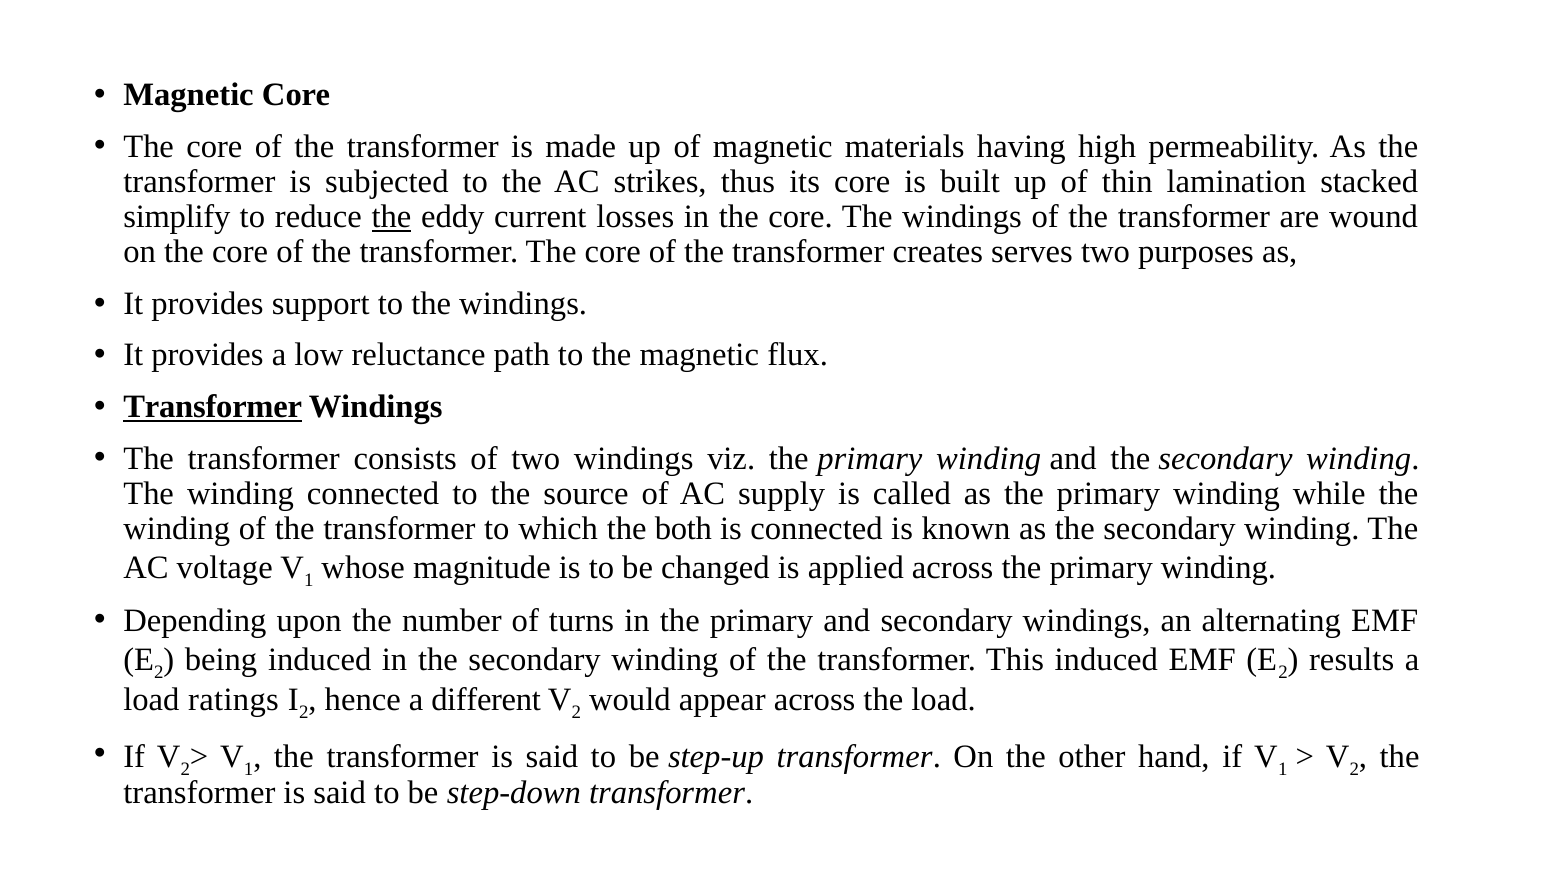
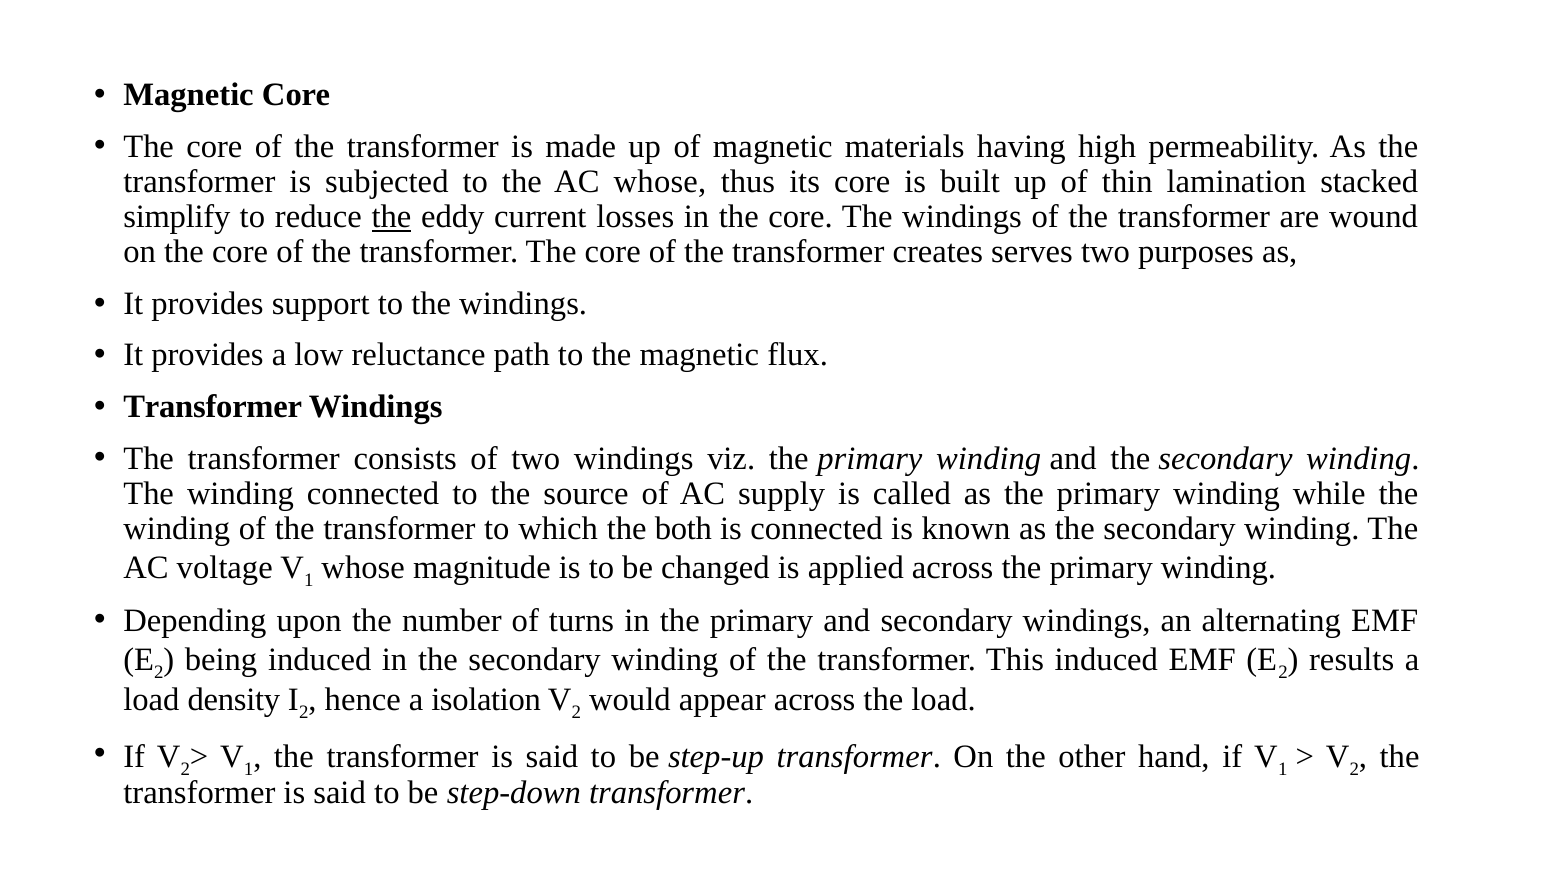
AC strikes: strikes -> whose (660, 182)
Transformer underline: present -> none (213, 407)
ratings: ratings -> density (234, 700)
different: different -> isolation (486, 700)
